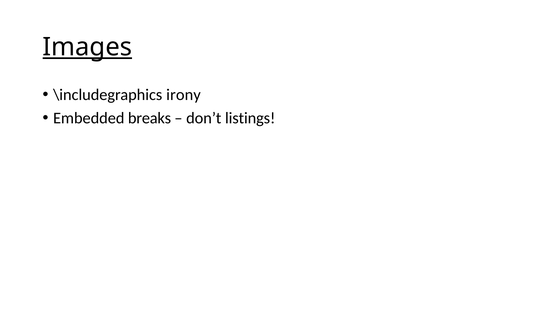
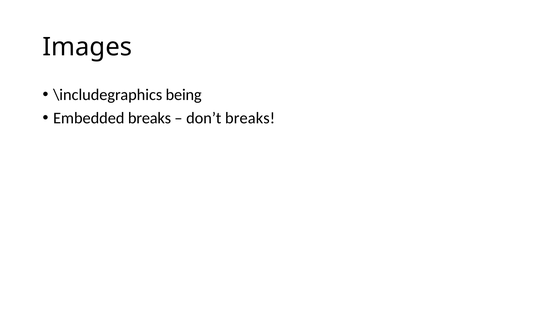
Images underline: present -> none (87, 47)
irony: irony -> being (184, 95)
don’t listings: listings -> breaks (250, 118)
